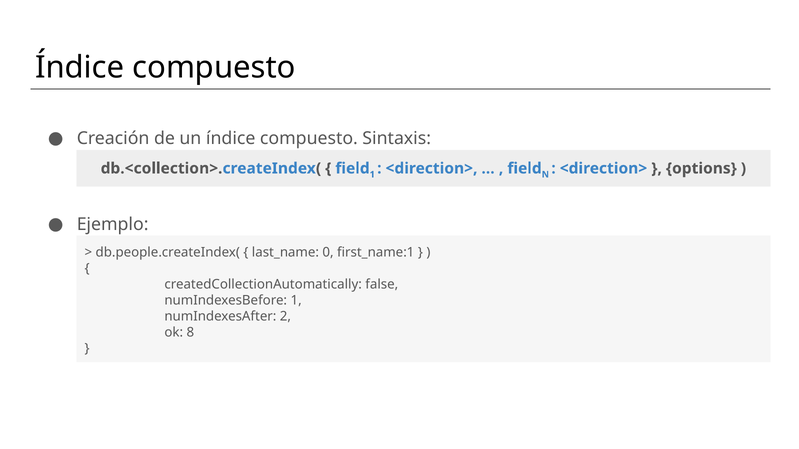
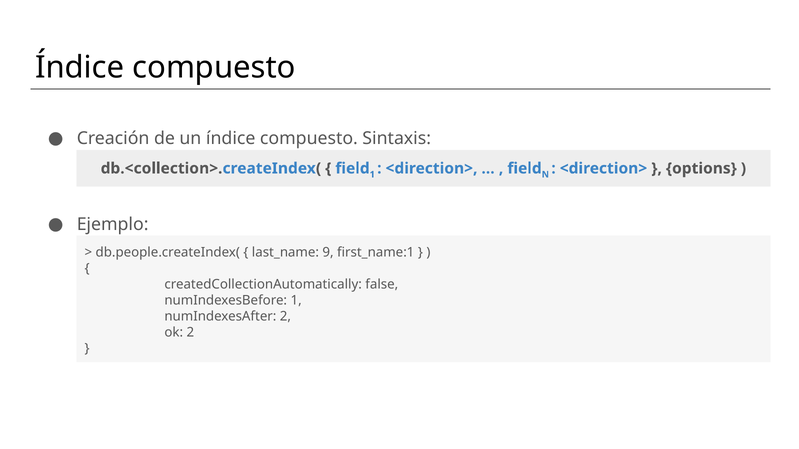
0: 0 -> 9 (328, 253)
ok 8: 8 -> 2 (190, 333)
